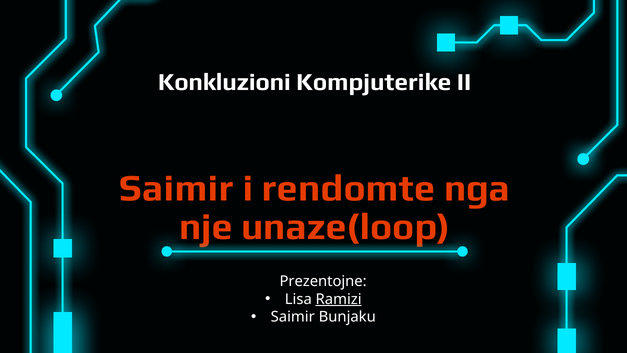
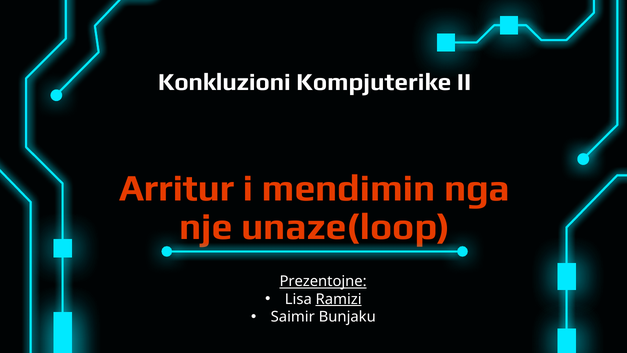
Saimir: Saimir -> Arritur (177, 188)
rendomte: rendomte -> mendimin (349, 188)
Prezentojne underline: none -> present (323, 281)
